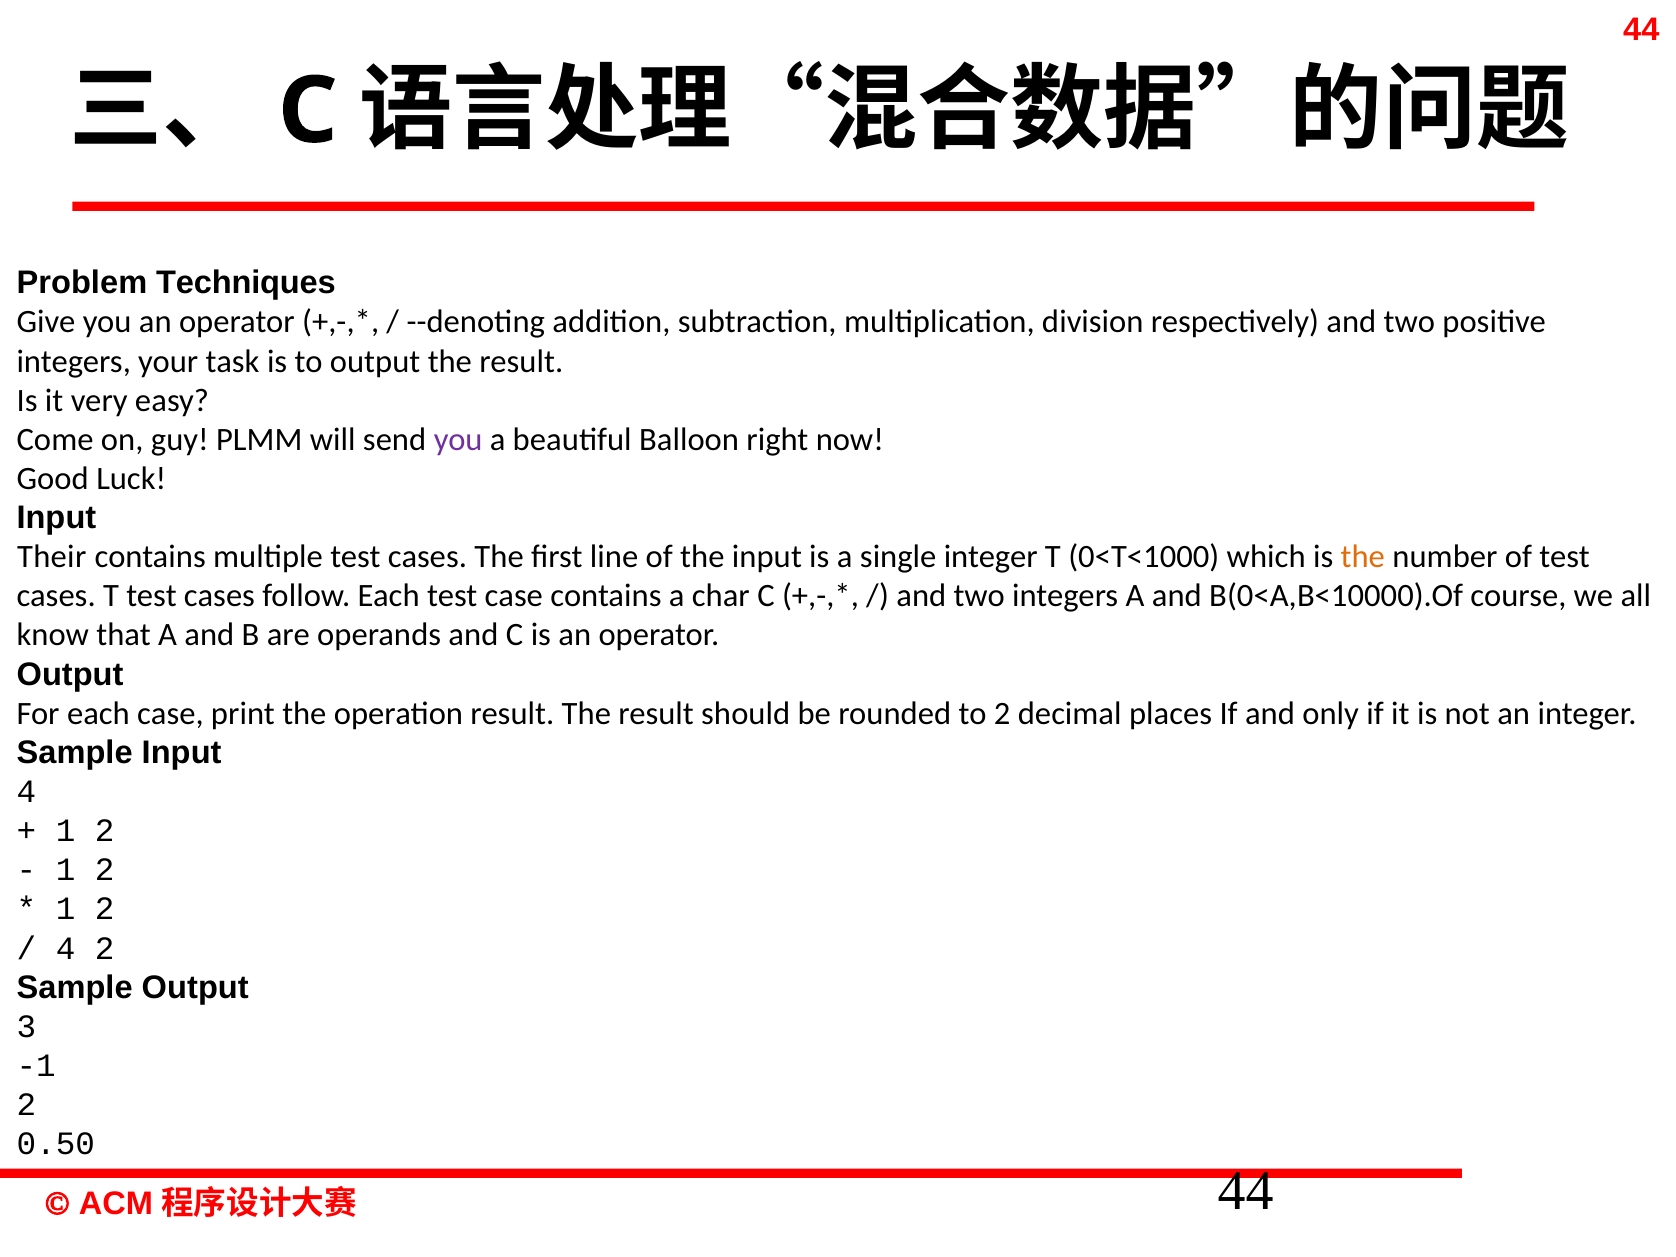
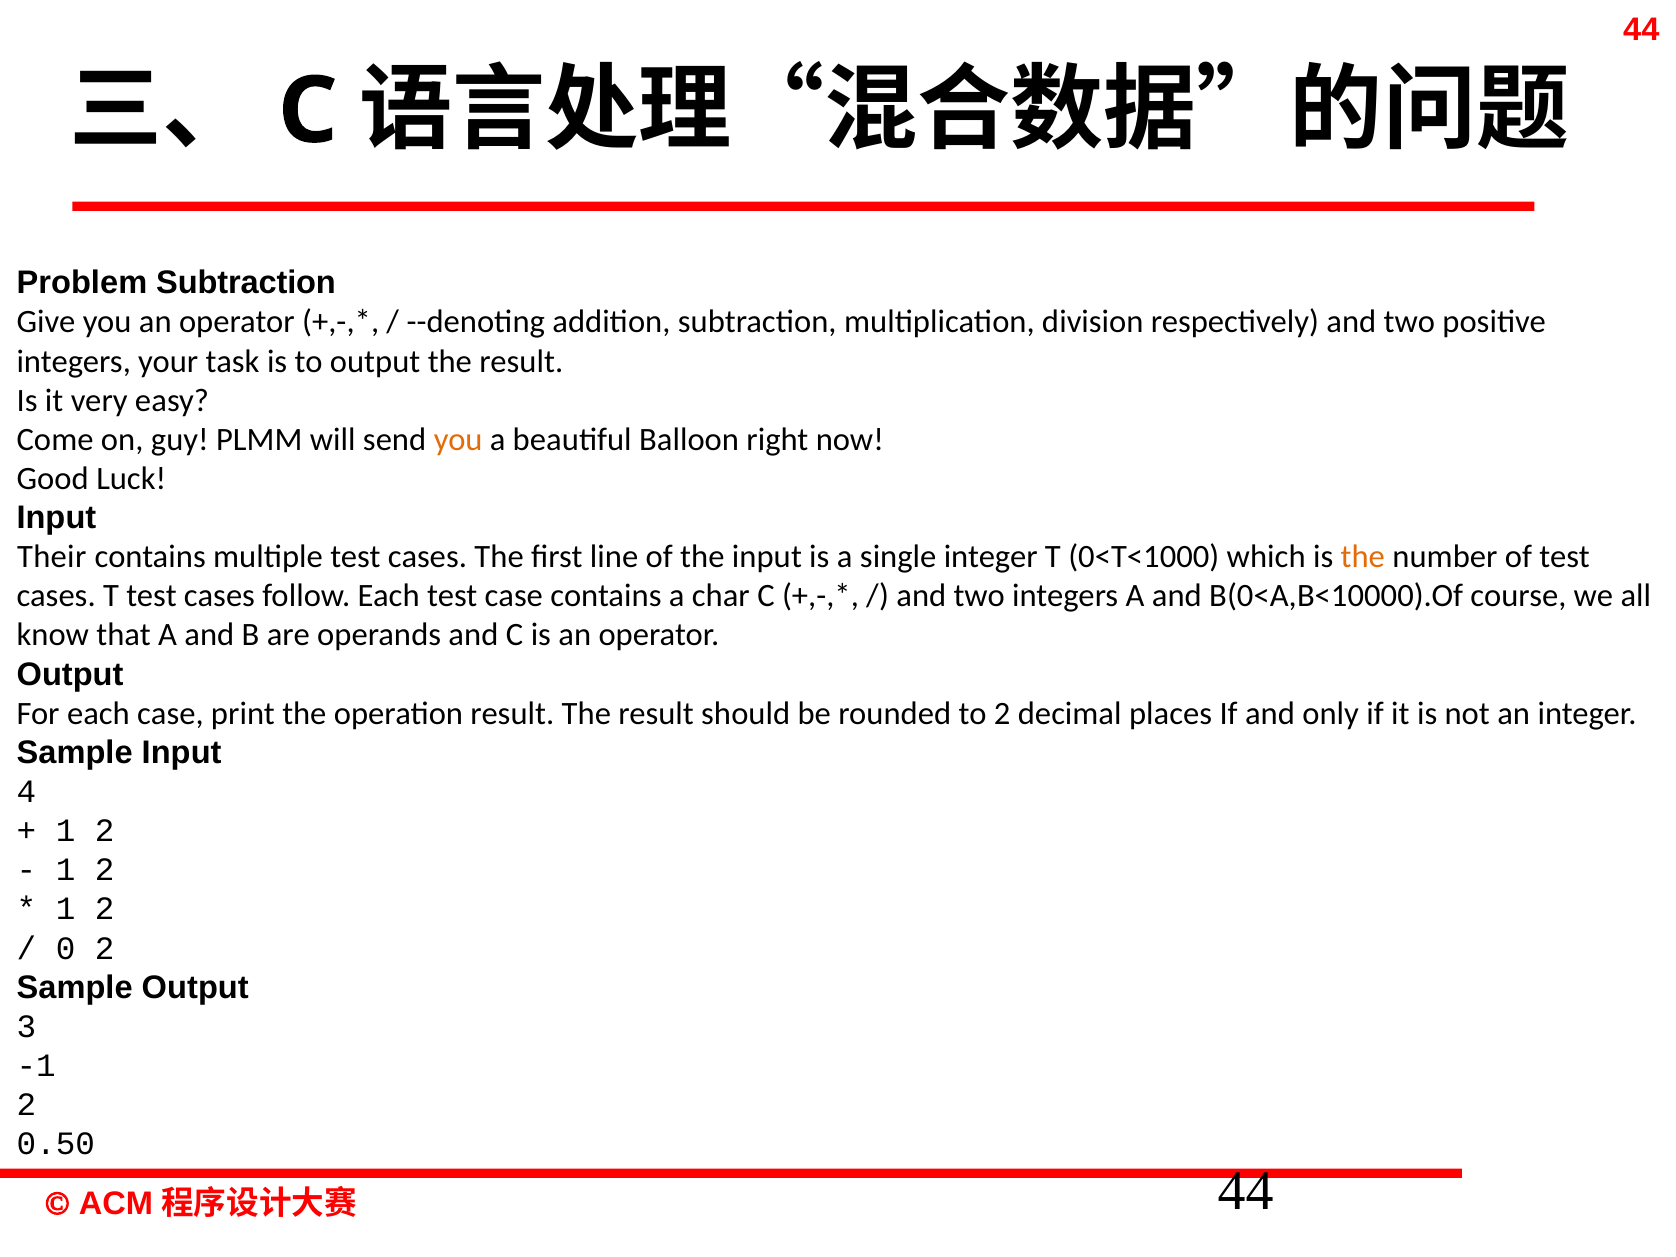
Problem Techniques: Techniques -> Subtraction (246, 283)
you colour: purple -> orange (458, 440)
4: 4 -> 0 (66, 948)
